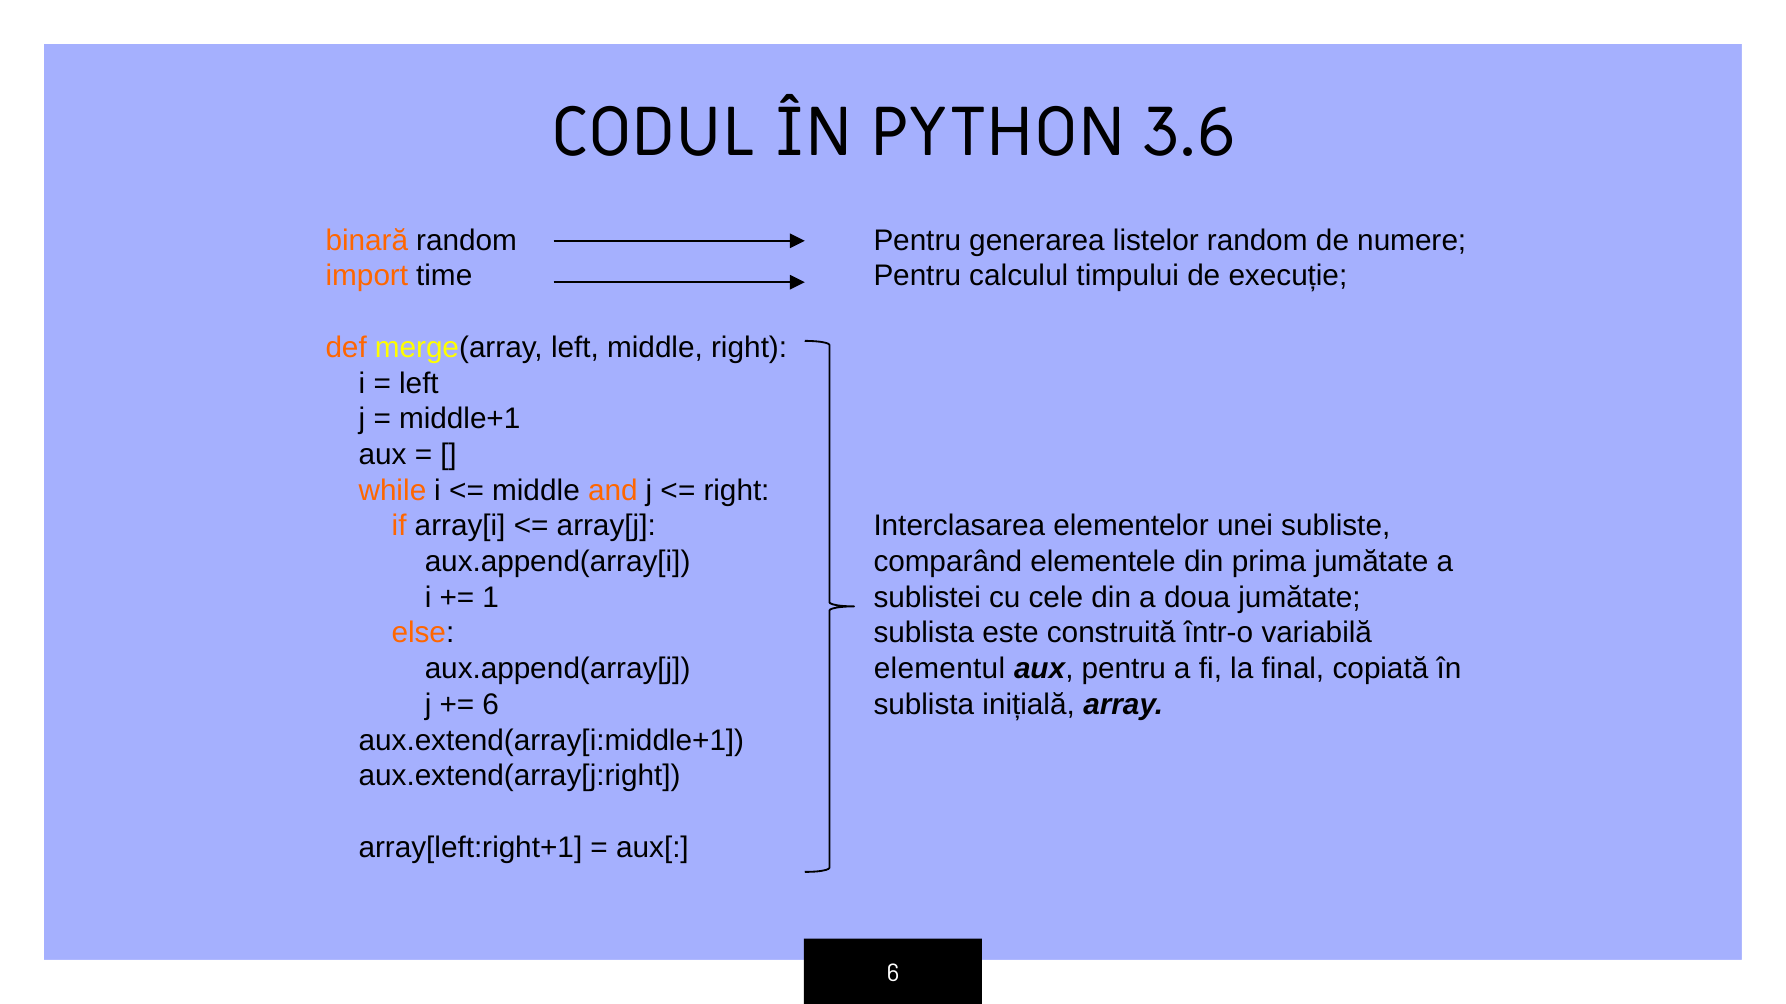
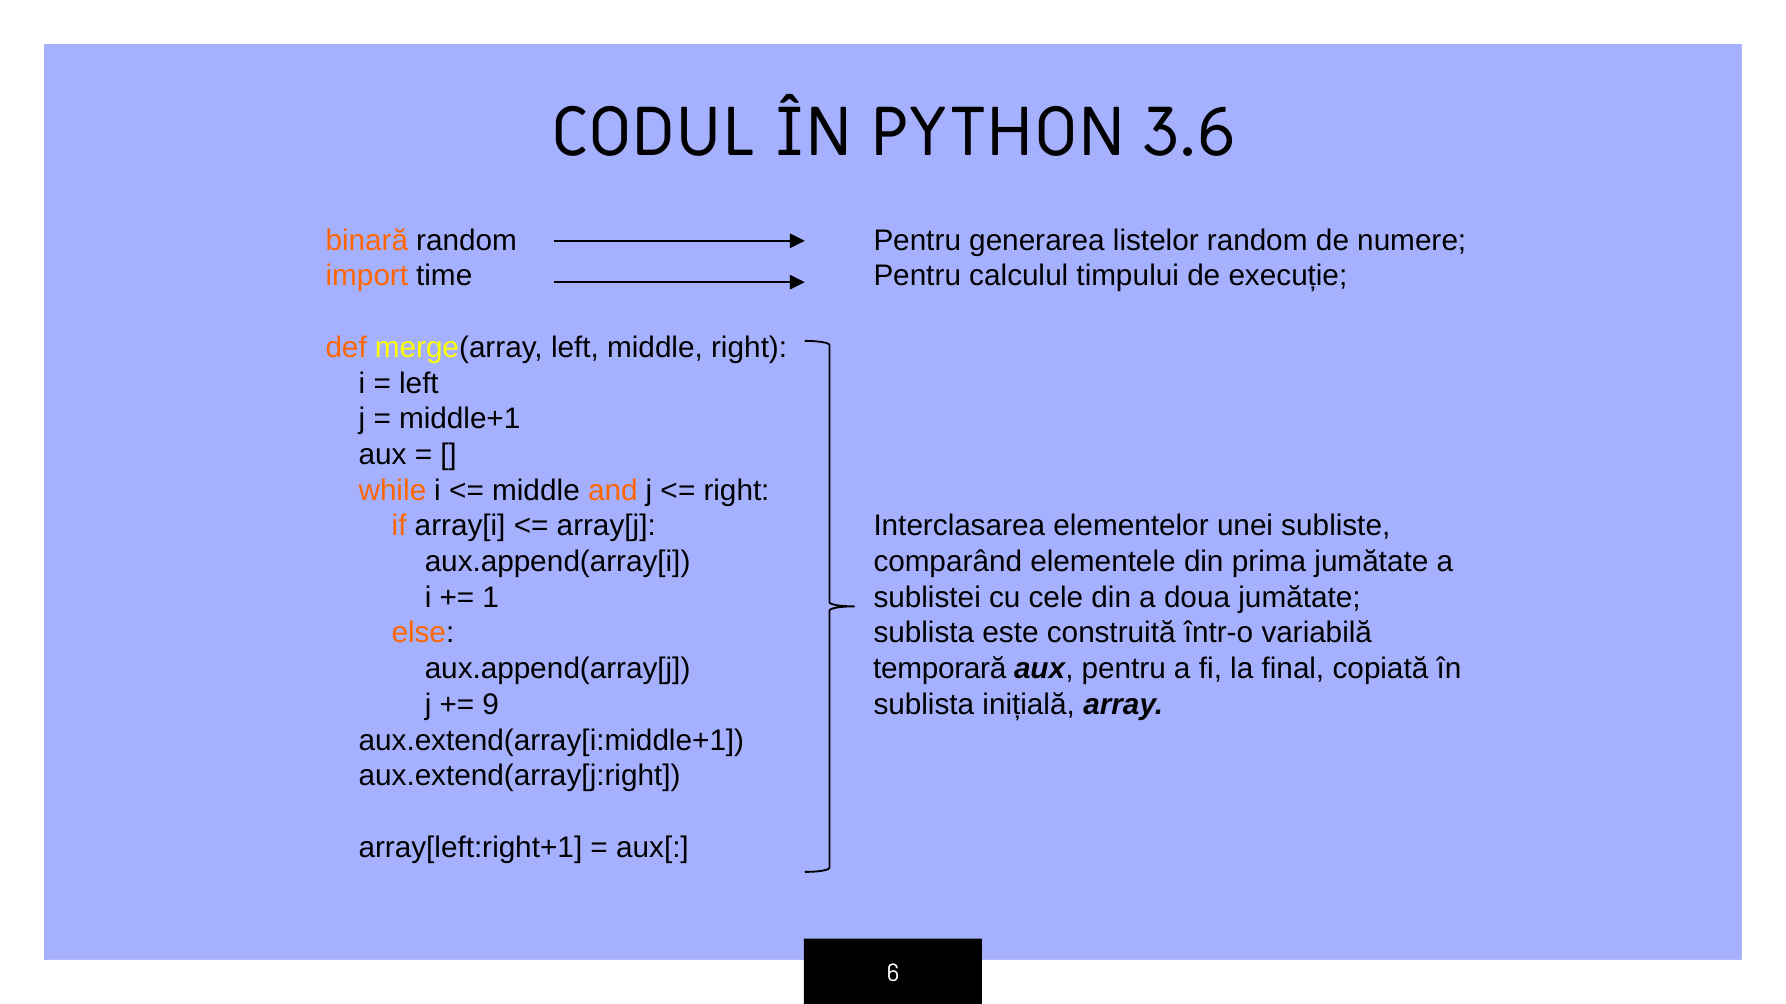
elementul: elementul -> temporară (940, 669)
6: 6 -> 9 (491, 705)
